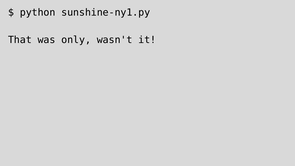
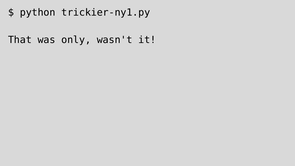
sunshine-ny1.py: sunshine-ny1.py -> trickier-ny1.py (106, 13)
